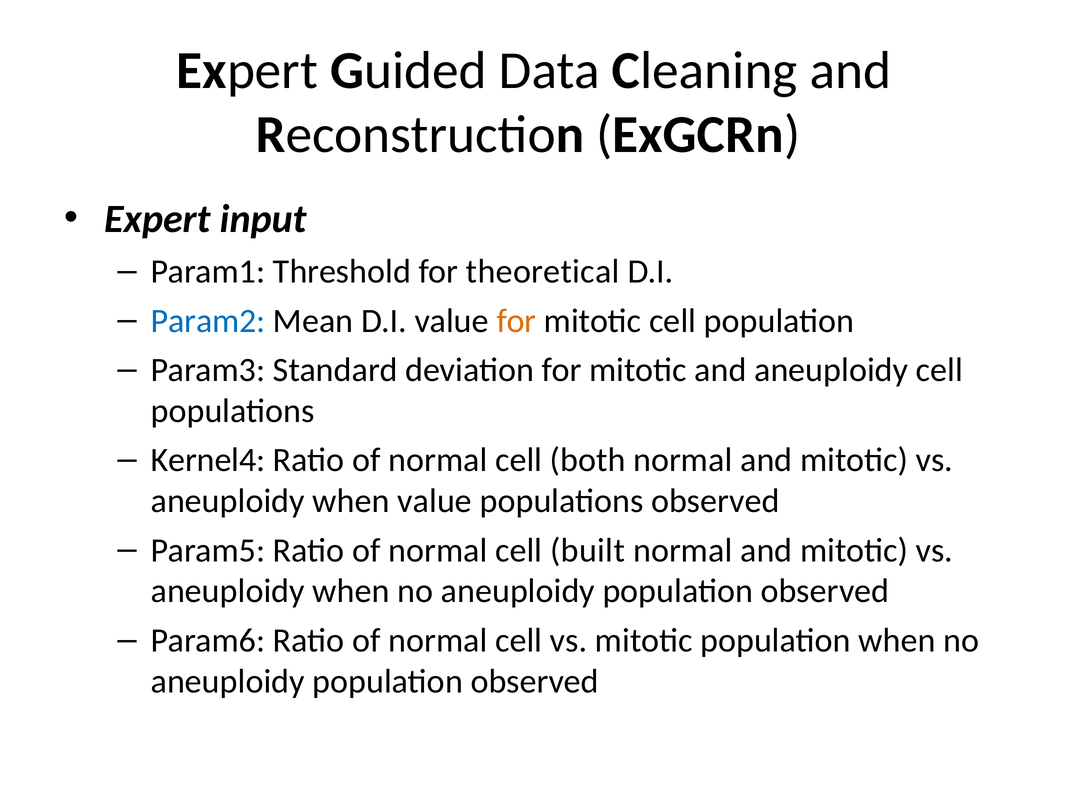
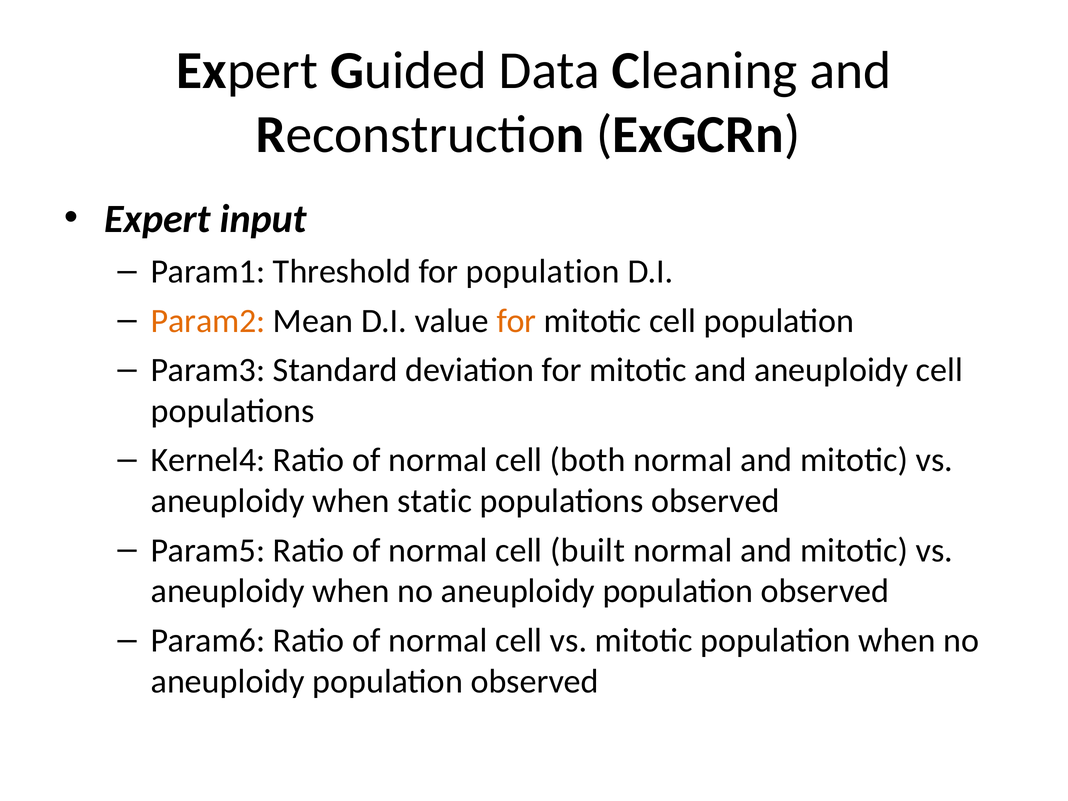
for theoretical: theoretical -> population (543, 272)
Param2 colour: blue -> orange (208, 321)
when value: value -> static (435, 501)
